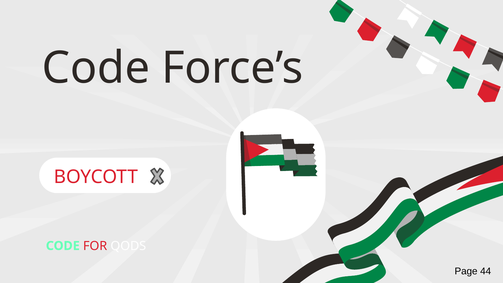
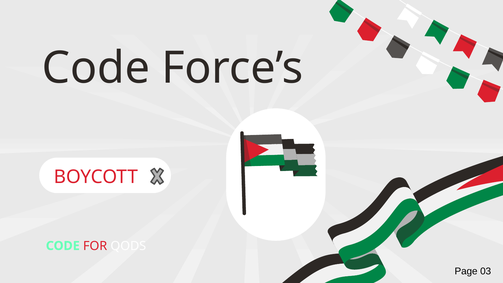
44: 44 -> 03 (486, 271)
